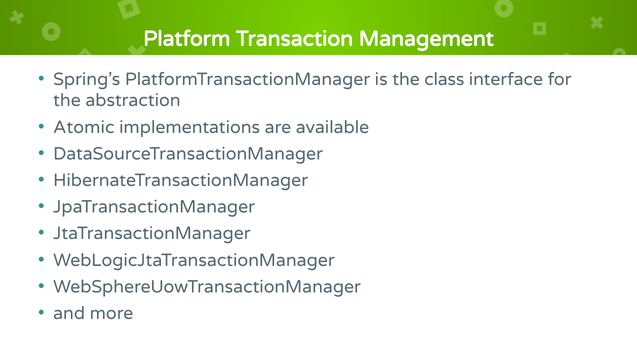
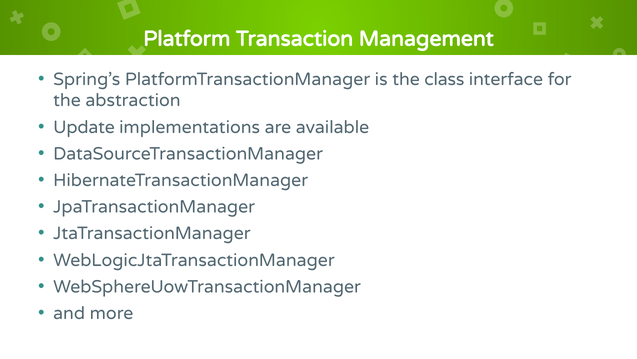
Atomic: Atomic -> Update (84, 127)
